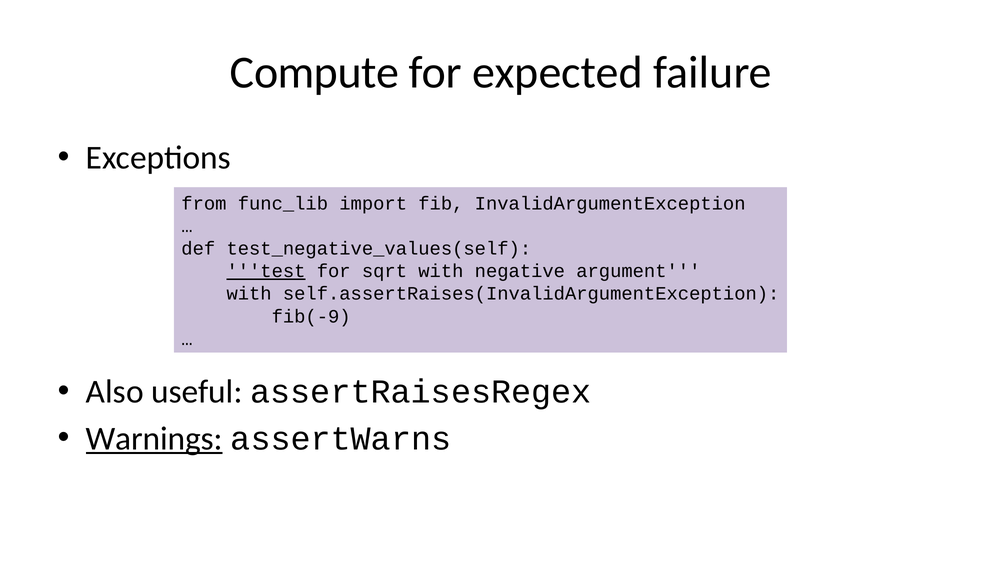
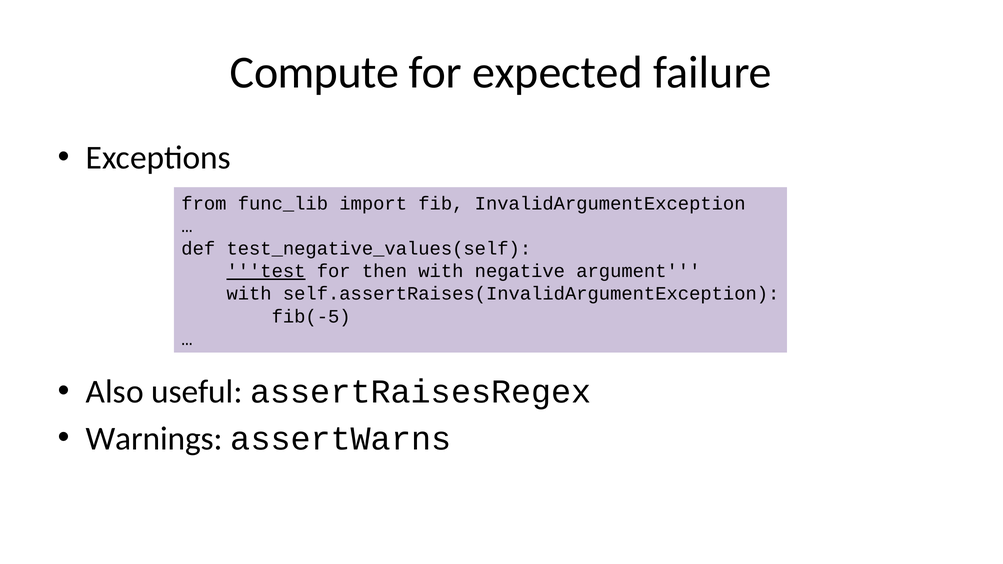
sqrt: sqrt -> then (384, 271)
fib(-9: fib(-9 -> fib(-5 (311, 316)
Warnings underline: present -> none (154, 439)
